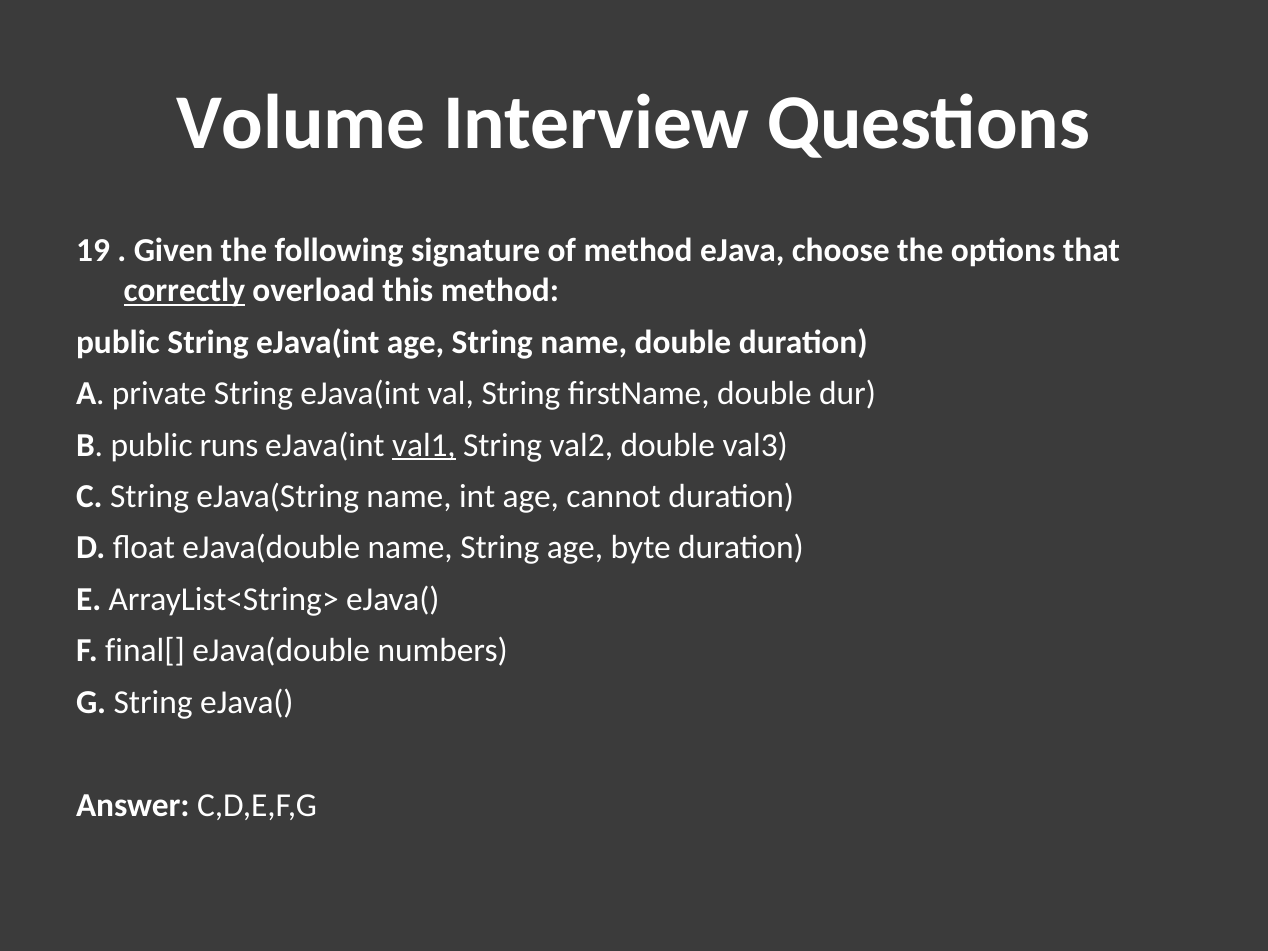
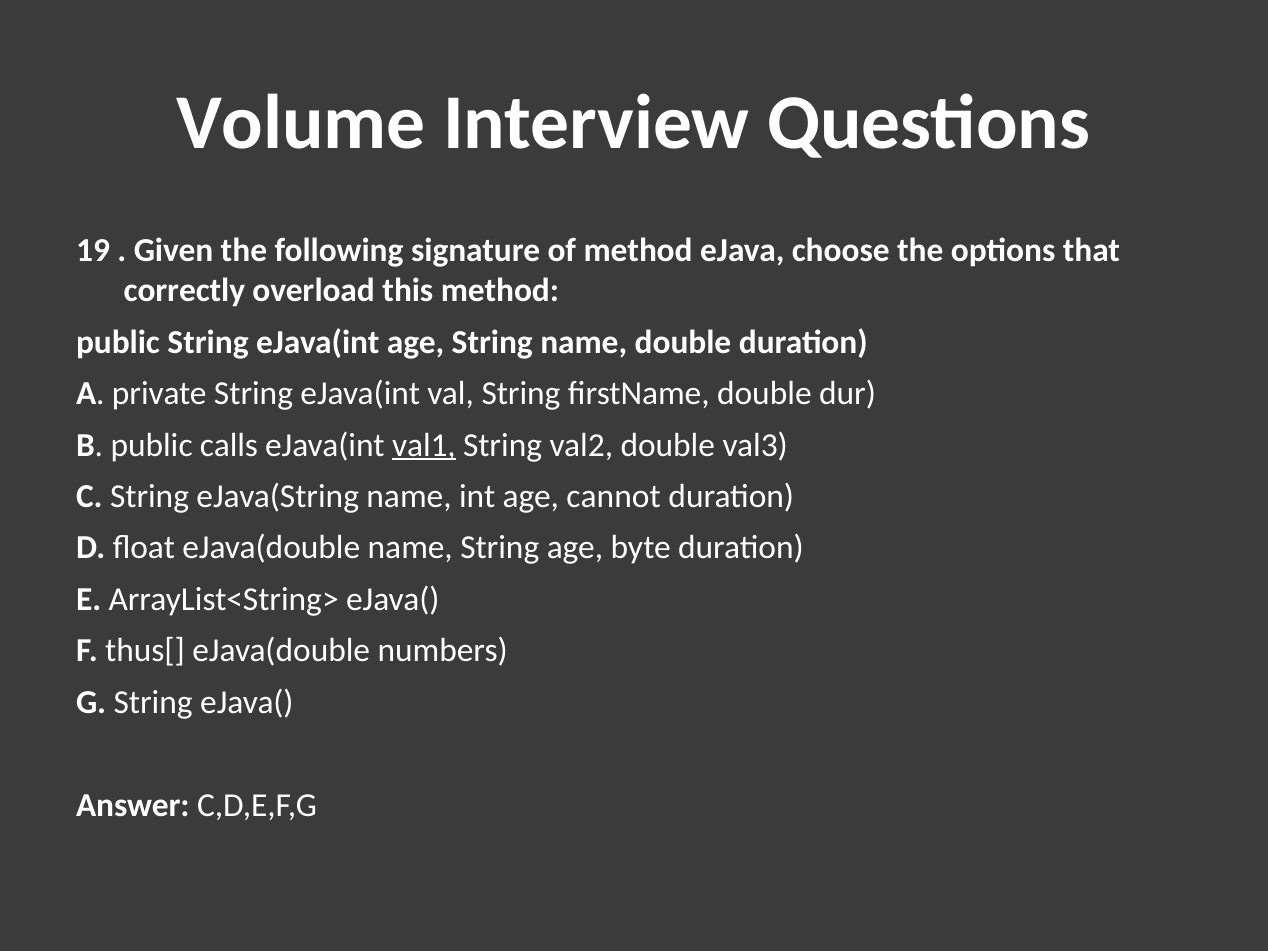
correctly underline: present -> none (184, 291)
runs: runs -> calls (229, 445)
final[: final[ -> thus[ (145, 651)
